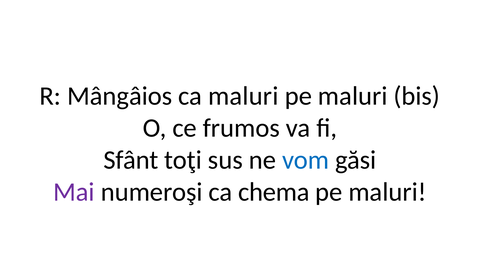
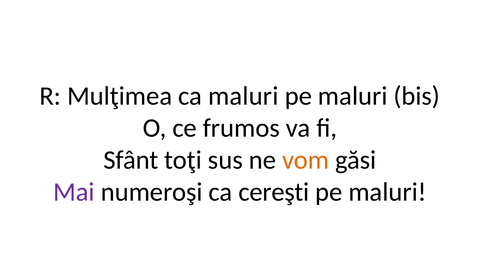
Mângâios: Mângâios -> Mulţimea (120, 96)
vom colour: blue -> orange (306, 160)
chema: chema -> cereşti (274, 192)
